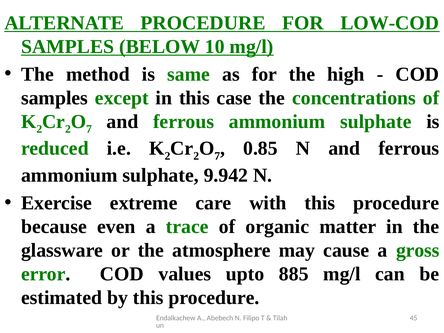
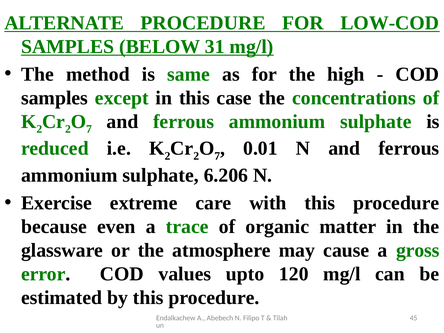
10: 10 -> 31 (215, 47)
0.85: 0.85 -> 0.01 (260, 148)
9.942: 9.942 -> 6.206 (226, 175)
885: 885 -> 120 (294, 274)
